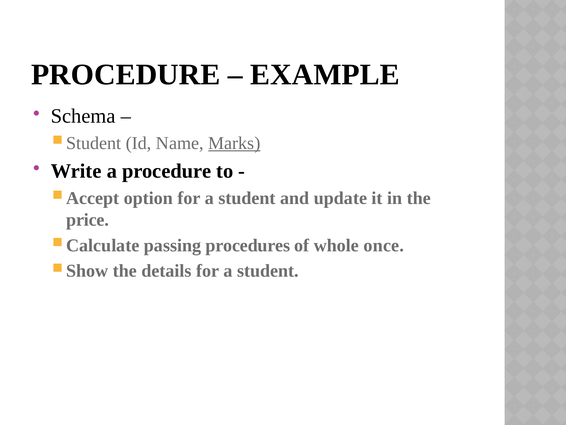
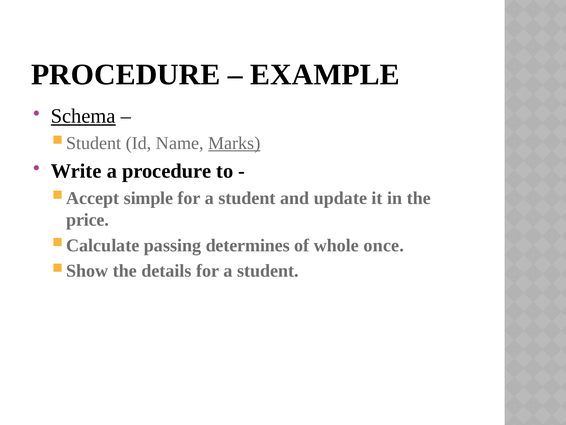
Schema underline: none -> present (83, 116)
option: option -> simple (149, 198)
procedures: procedures -> determines (248, 245)
